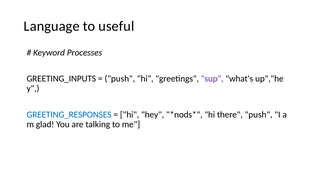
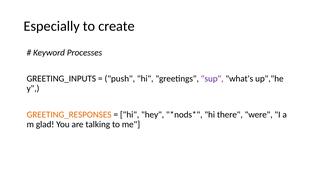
Language: Language -> Especially (52, 26)
useful: useful -> create (116, 26)
GREETING_RESPONSES colour: blue -> orange (69, 115)
there push: push -> were (259, 115)
